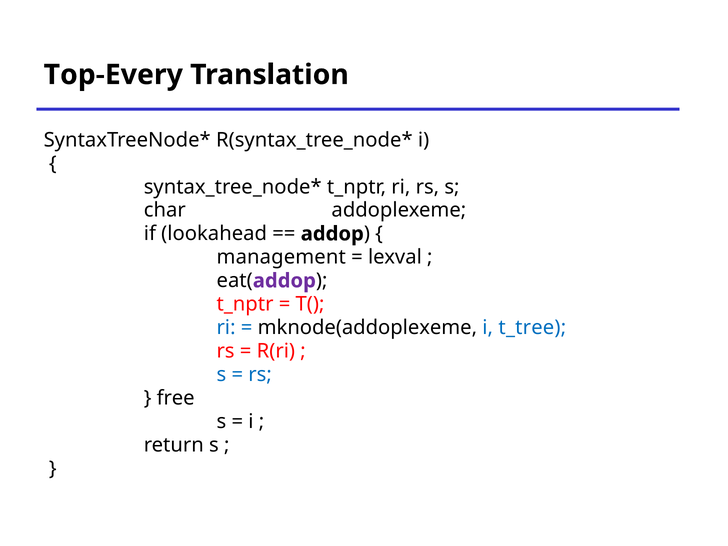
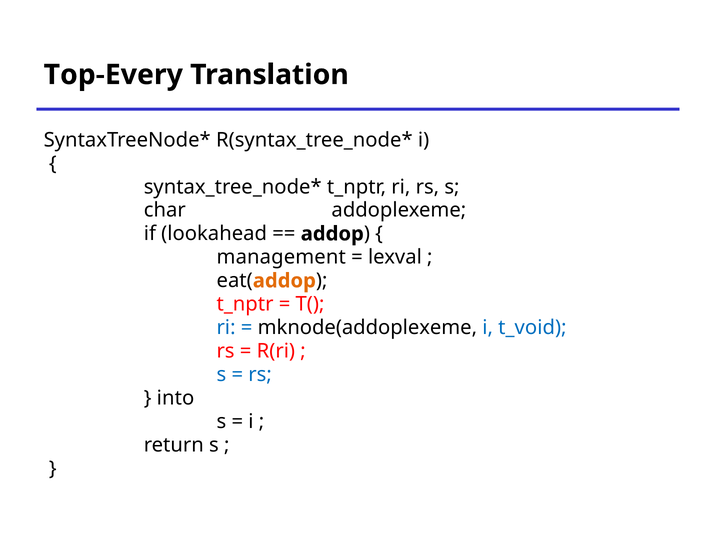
addop colour: purple -> orange (284, 281)
t_tree: t_tree -> t_void (532, 328)
free: free -> into (176, 398)
